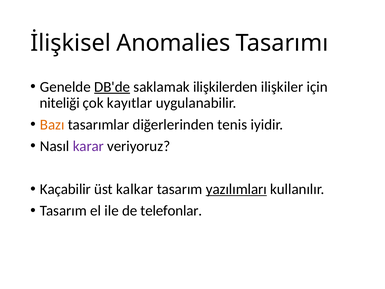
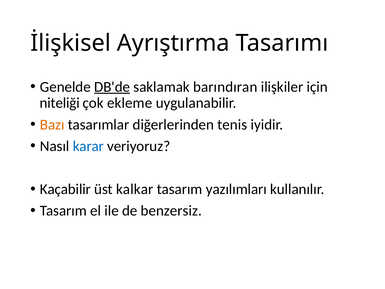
Anomalies: Anomalies -> Ayrıştırma (173, 43)
ilişkilerden: ilişkilerden -> barındıran (225, 87)
kayıtlar: kayıtlar -> ekleme (130, 103)
karar colour: purple -> blue (88, 146)
yazılımları underline: present -> none (236, 189)
telefonlar: telefonlar -> benzersiz (171, 211)
